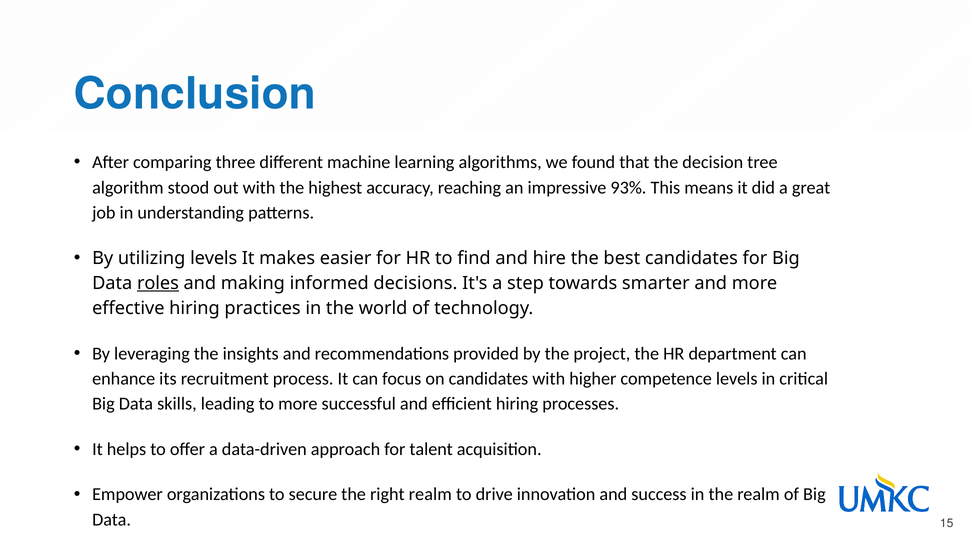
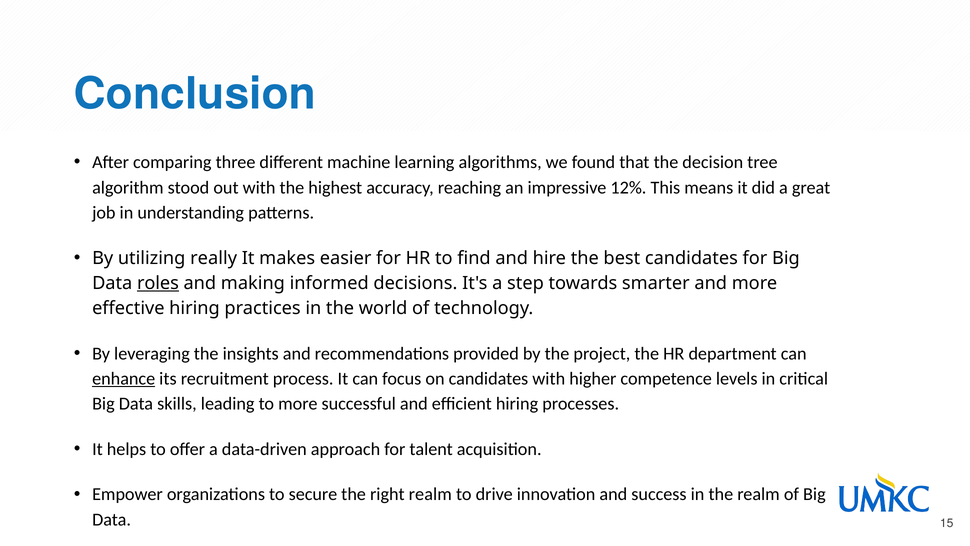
93%: 93% -> 12% (628, 187)
utilizing levels: levels -> really (214, 258)
enhance underline: none -> present (124, 378)
